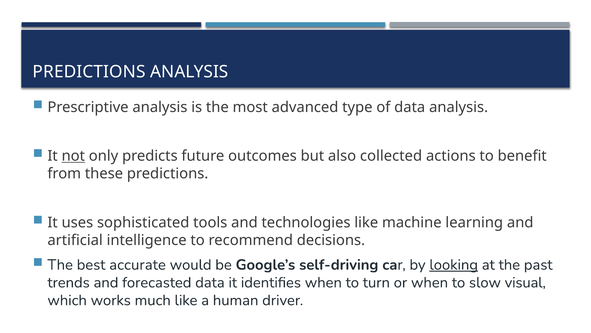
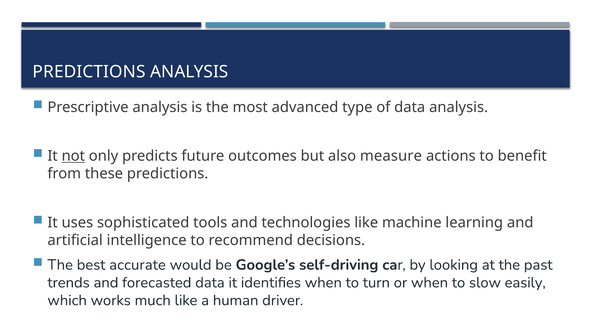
collected: collected -> measure (391, 156)
looking underline: present -> none (454, 264)
visual: visual -> easily (525, 282)
